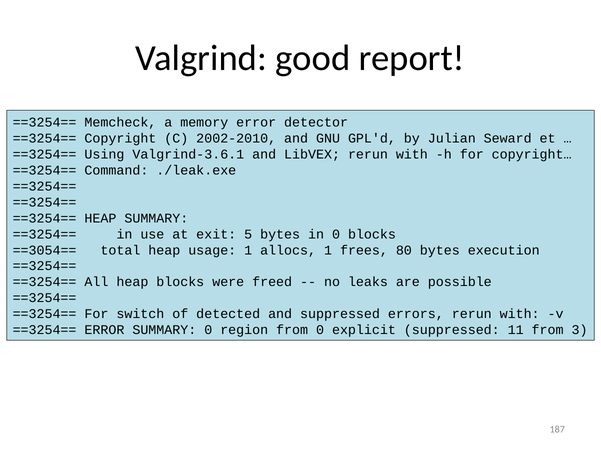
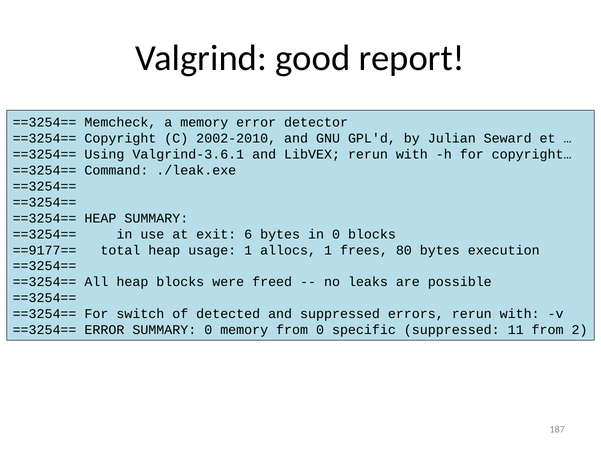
5: 5 -> 6 (248, 235)
==3054==: ==3054== -> ==9177== (45, 251)
0 region: region -> memory (244, 331)
explicit: explicit -> specific (364, 331)
3: 3 -> 2 (580, 331)
